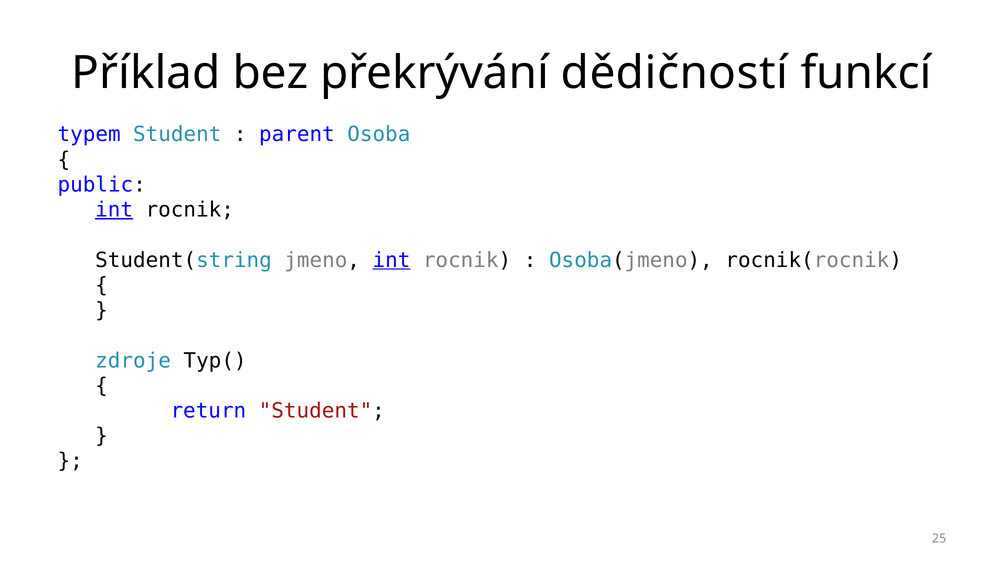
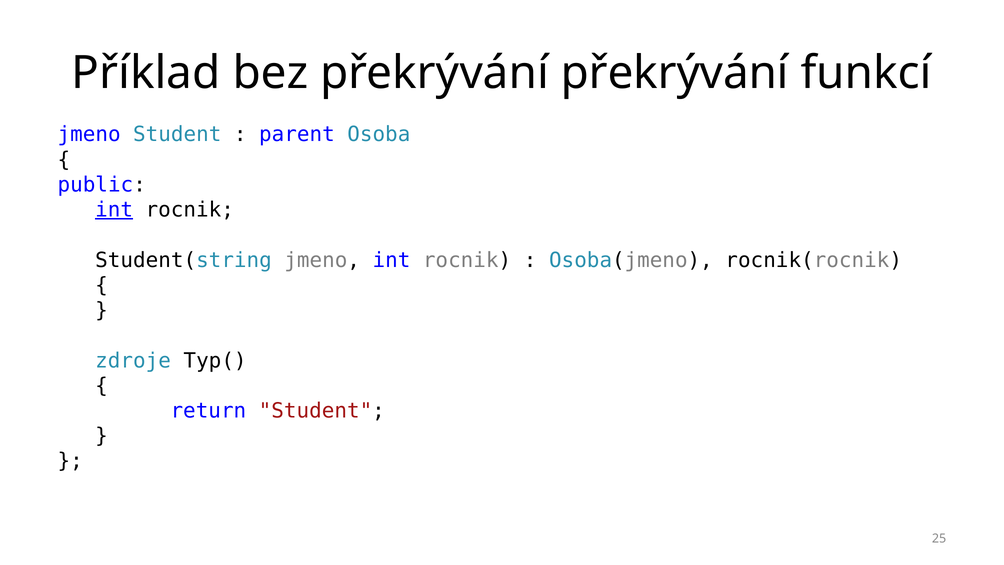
překrývání dědičností: dědičností -> překrývání (675, 73)
typem: typem -> jmeno (89, 134)
int underline: present -> none (391, 260)
